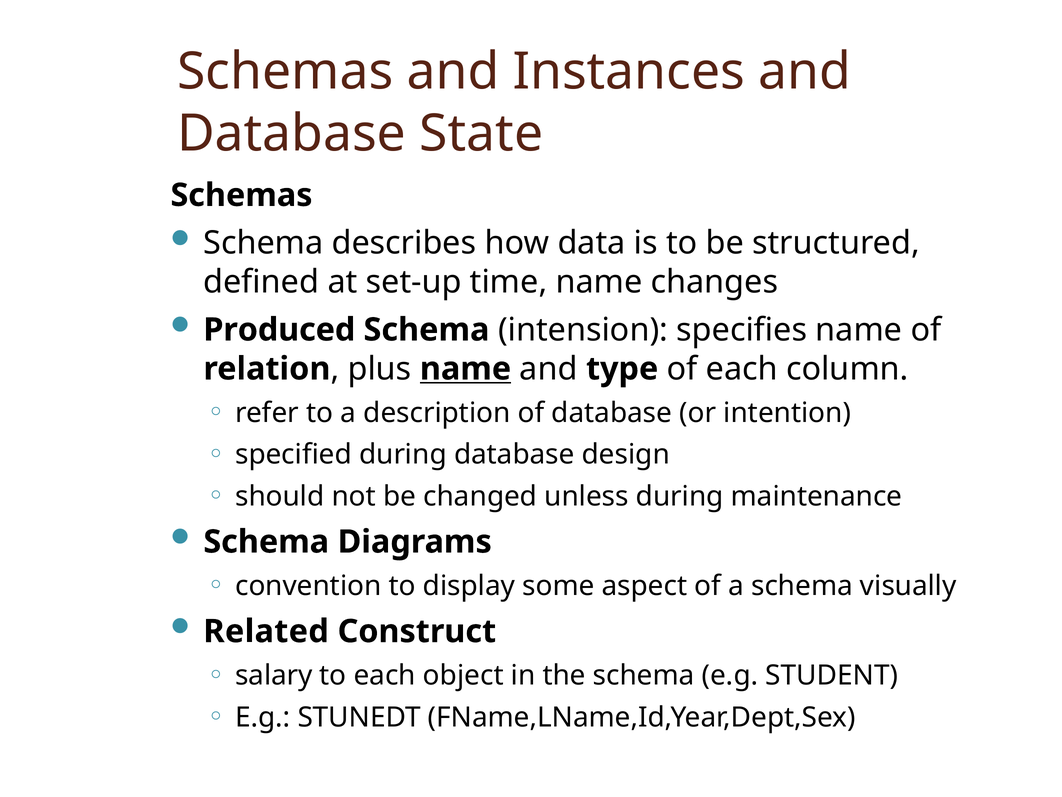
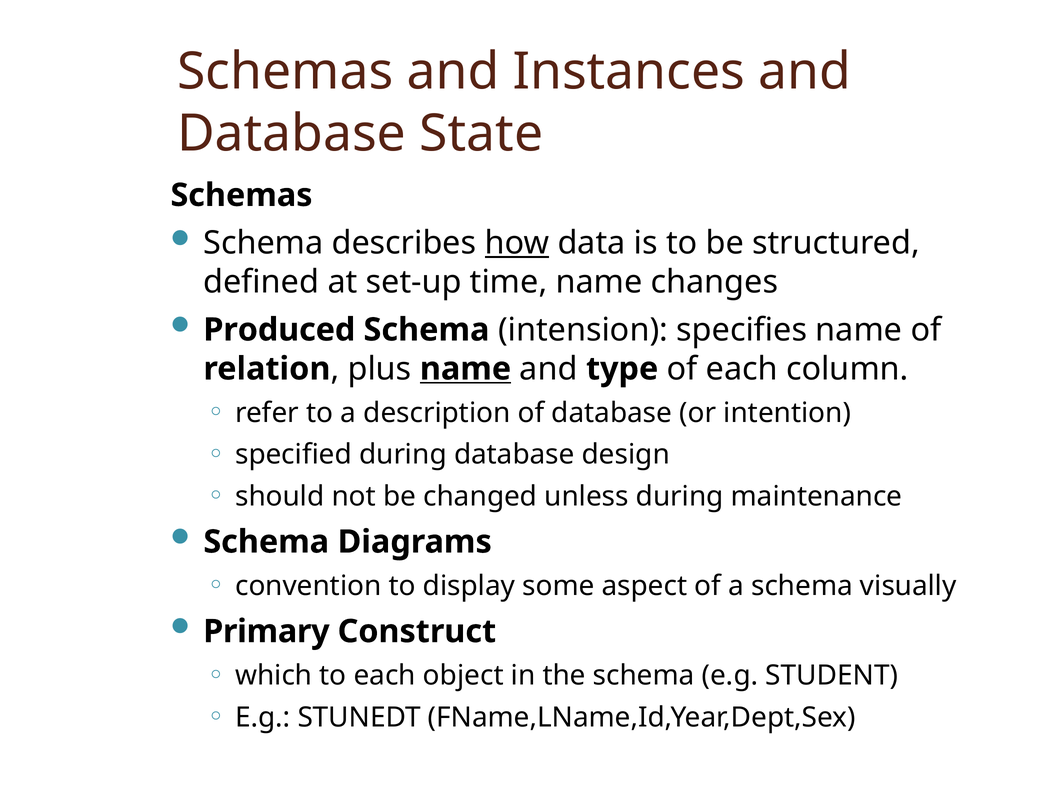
how underline: none -> present (517, 243)
Related: Related -> Primary (266, 631)
salary: salary -> which (274, 675)
